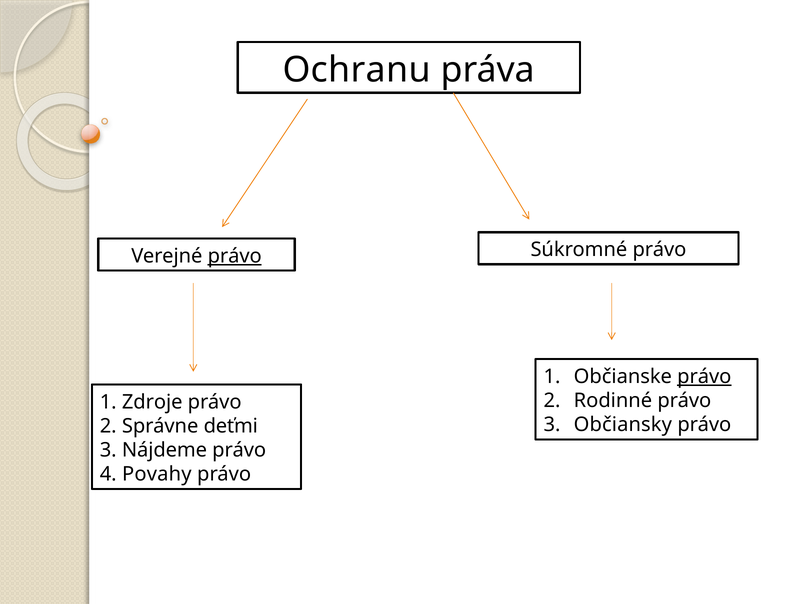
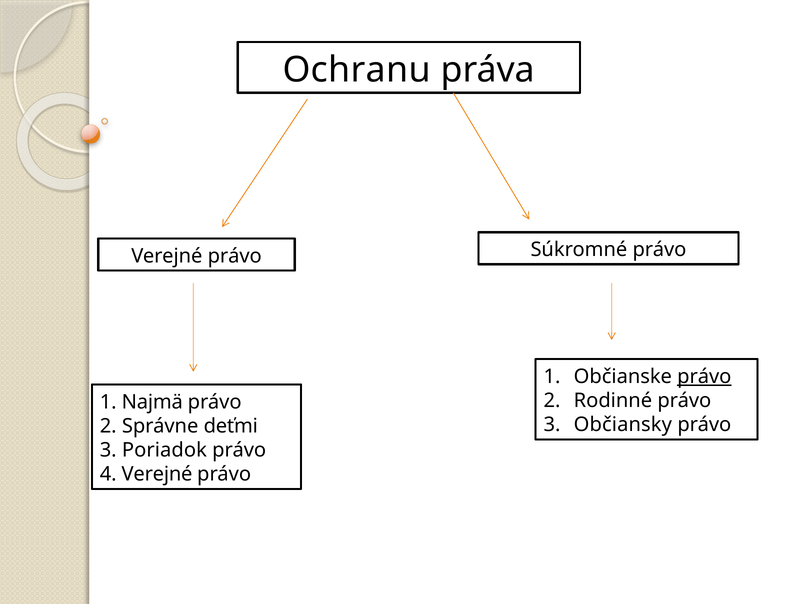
právo underline: present -> none (235, 256)
Zdroje: Zdroje -> Najmä (152, 402)
Nájdeme: Nájdeme -> Poriadok (164, 450)
4 Povahy: Povahy -> Verejné (157, 474)
